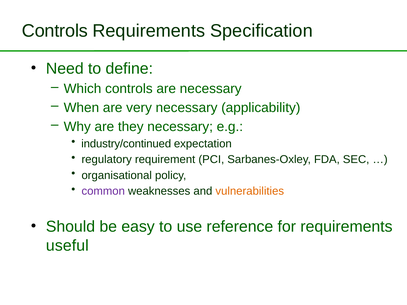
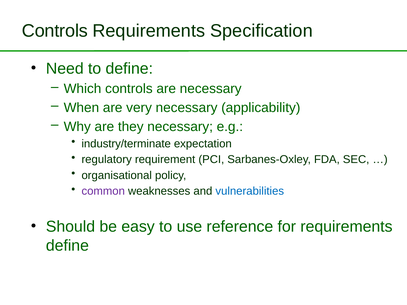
industry/continued: industry/continued -> industry/terminate (126, 144)
vulnerabilities colour: orange -> blue (250, 191)
useful: useful -> define (67, 246)
